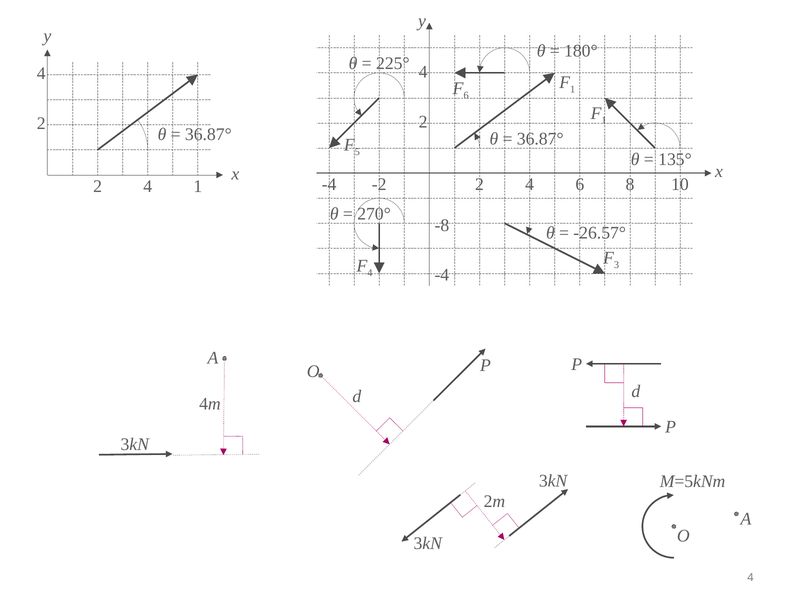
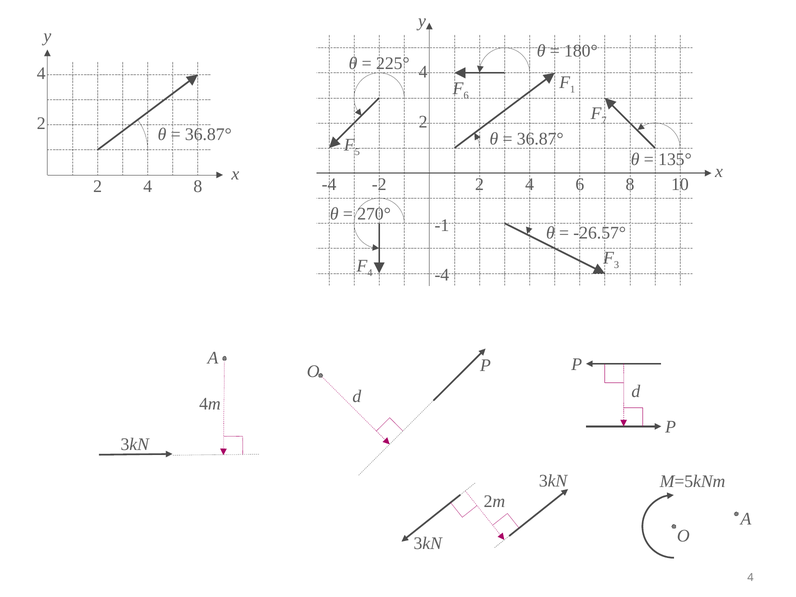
1: 1 -> 7 (604, 121)
4 1: 1 -> 8 (198, 186)
-8: -8 -> -1 (442, 225)
